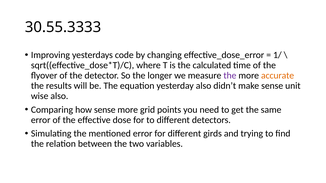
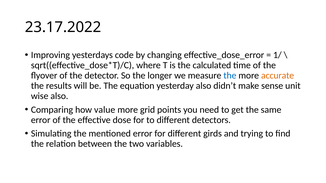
30.55.3333: 30.55.3333 -> 23.17.2022 (63, 27)
the colour: purple -> blue (230, 76)
how sense: sense -> value (105, 110)
